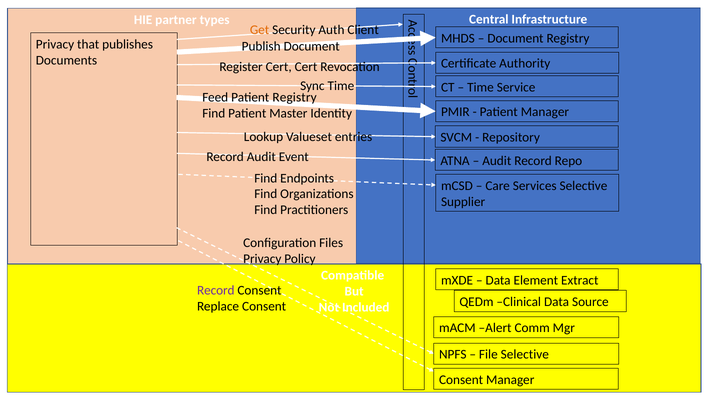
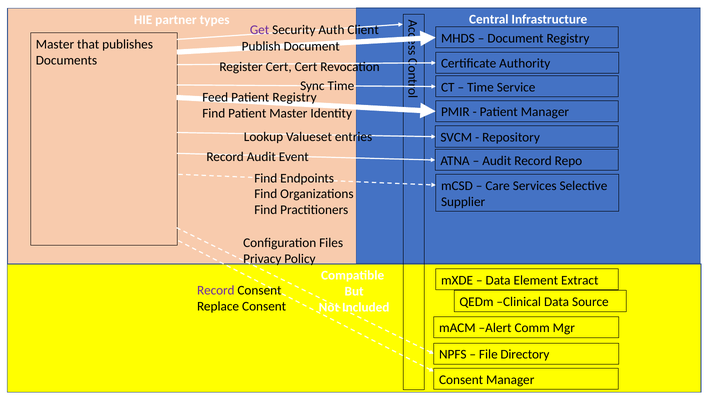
Get colour: orange -> purple (260, 30)
Privacy: Privacy -> Master (55, 44)
File Selective: Selective -> Directory (525, 354)
